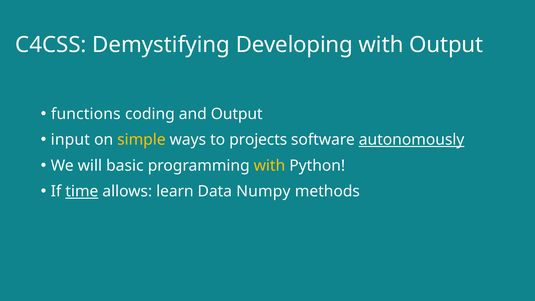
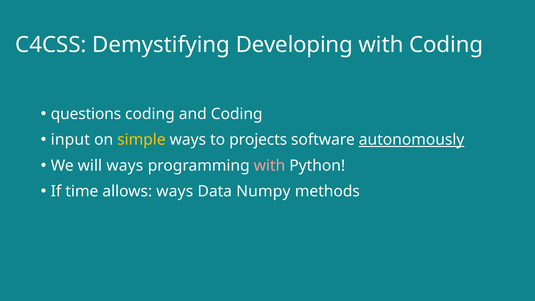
with Output: Output -> Coding (446, 45)
functions: functions -> questions (86, 114)
and Output: Output -> Coding (237, 114)
will basic: basic -> ways (125, 166)
with colour: yellow -> pink (269, 166)
time underline: present -> none (82, 191)
allows learn: learn -> ways (175, 191)
